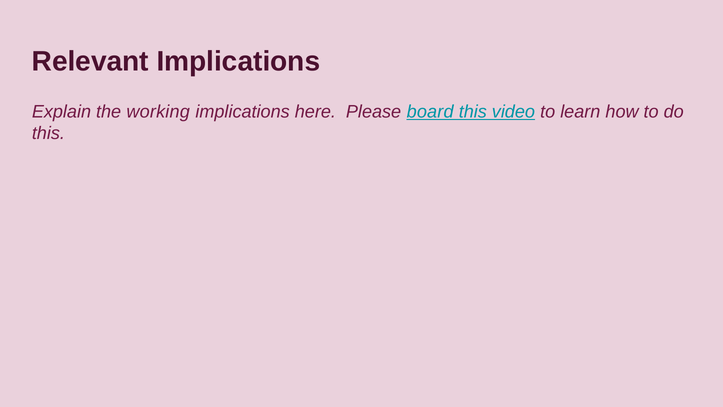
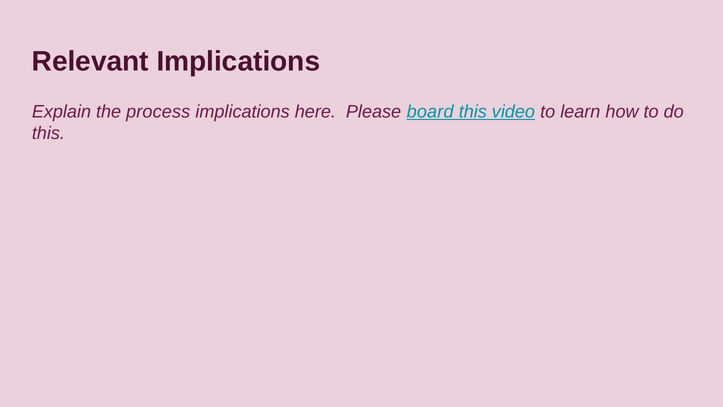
working: working -> process (158, 112)
